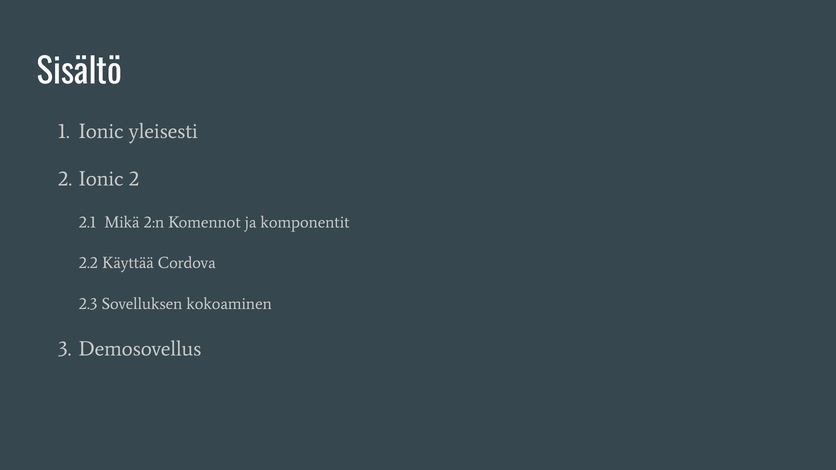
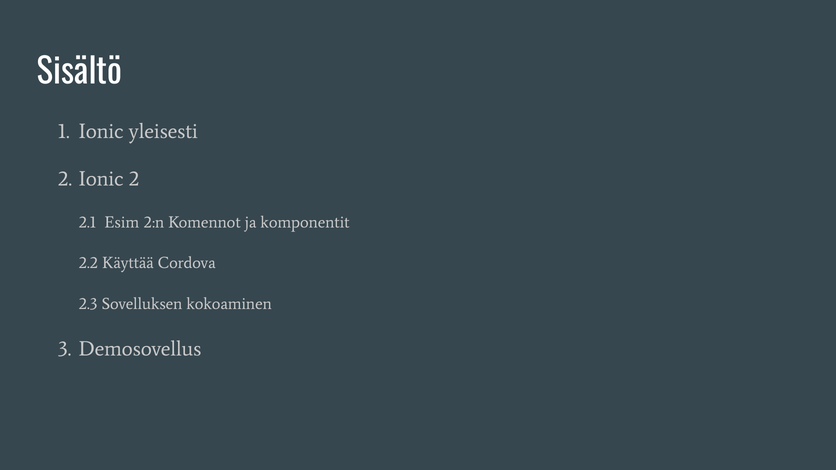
Mikä: Mikä -> Esim (122, 222)
